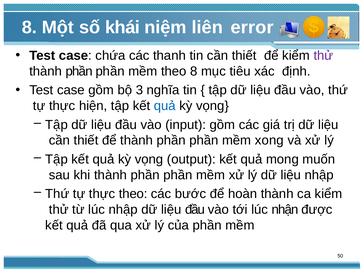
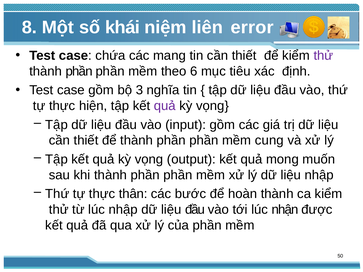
thanh: thanh -> mang (169, 56)
theo 8: 8 -> 6 (194, 71)
quả colour: blue -> purple (165, 106)
xong: xong -> cung (269, 141)
thực theo: theo -> thân (133, 194)
